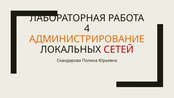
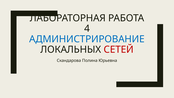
АДМИНИСТРИРОВАНИЕ colour: orange -> blue (87, 39)
